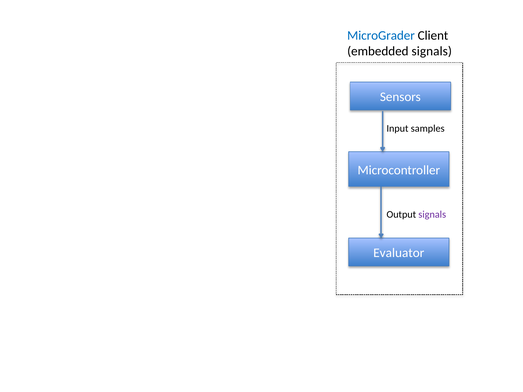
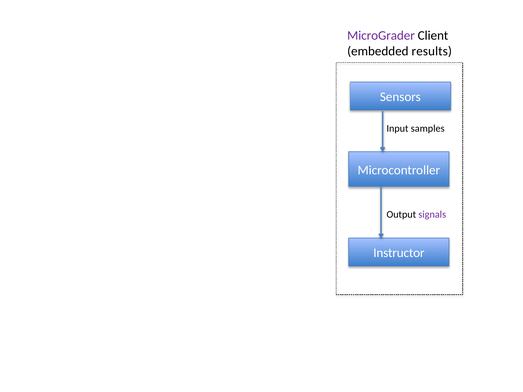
MicroGrader colour: blue -> purple (381, 36)
embedded signals: signals -> results (432, 51)
Evaluator: Evaluator -> Instructor (399, 253)
